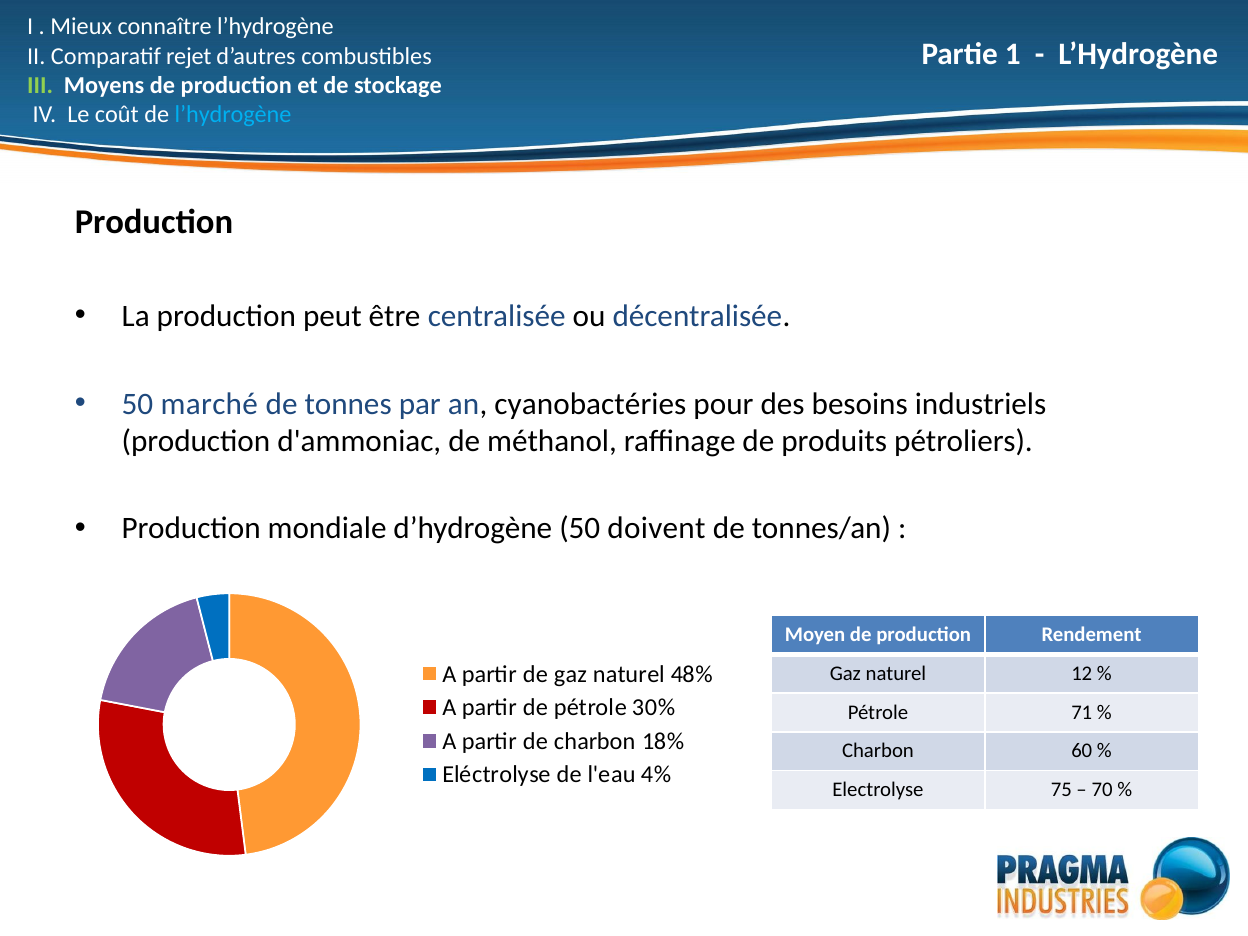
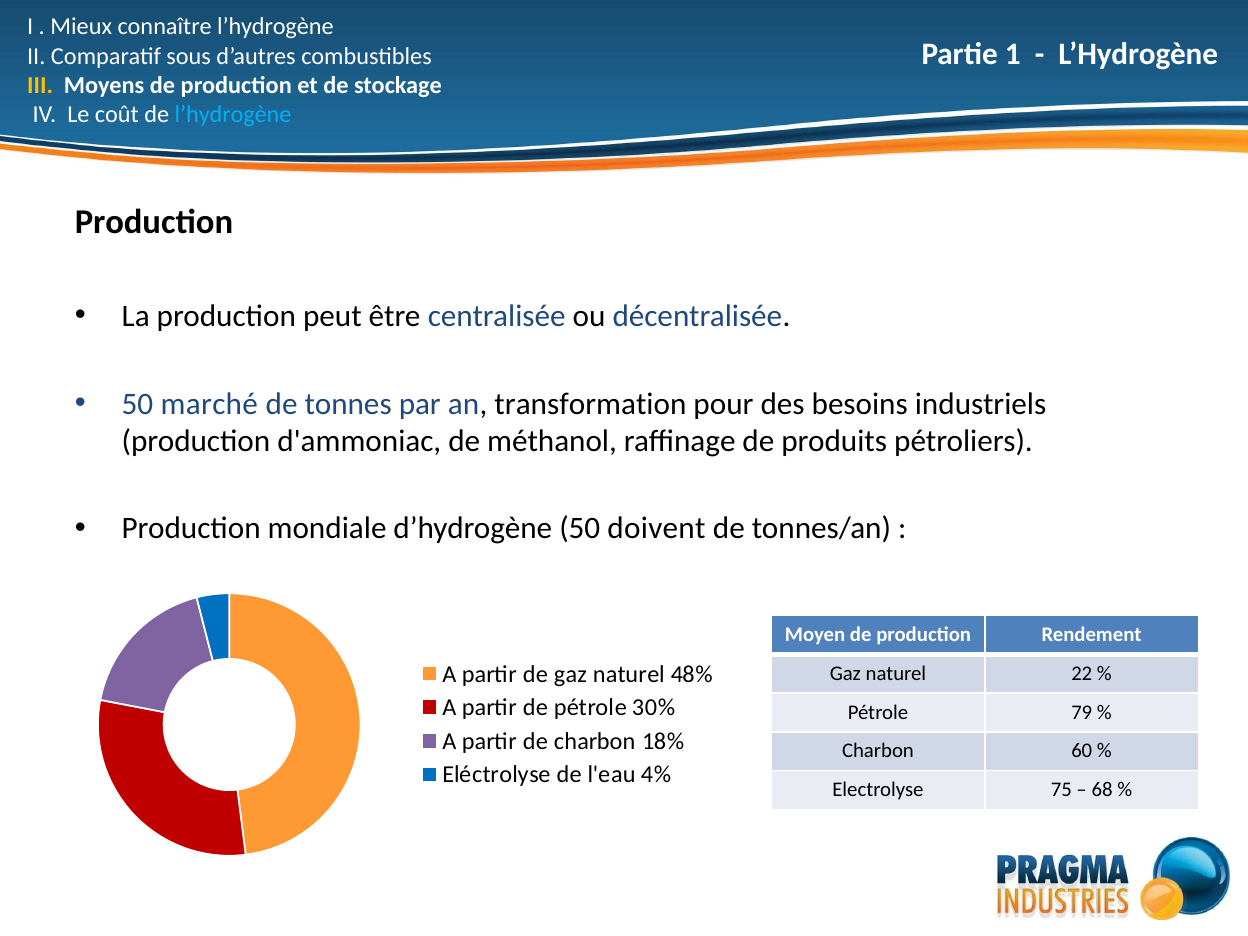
rejet: rejet -> sous (189, 56)
III colour: light green -> yellow (40, 85)
cyanobactéries: cyanobactéries -> transformation (590, 404)
12: 12 -> 22 (1082, 673)
71: 71 -> 79 (1082, 712)
70: 70 -> 68 (1102, 790)
